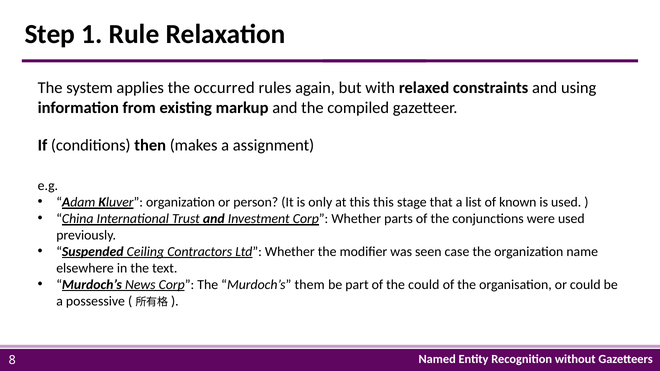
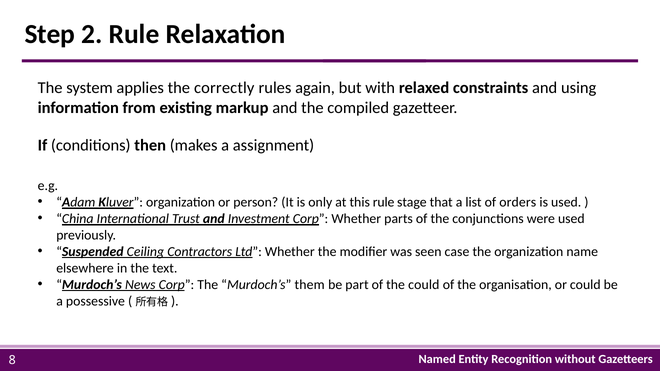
1: 1 -> 2 (92, 34)
occurred: occurred -> correctly (224, 88)
this this: this -> rule (384, 202)
known: known -> orders (518, 202)
